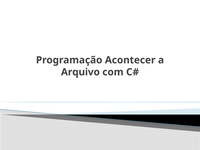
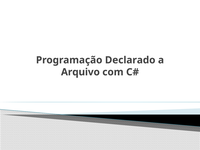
Acontecer: Acontecer -> Declarado (130, 60)
